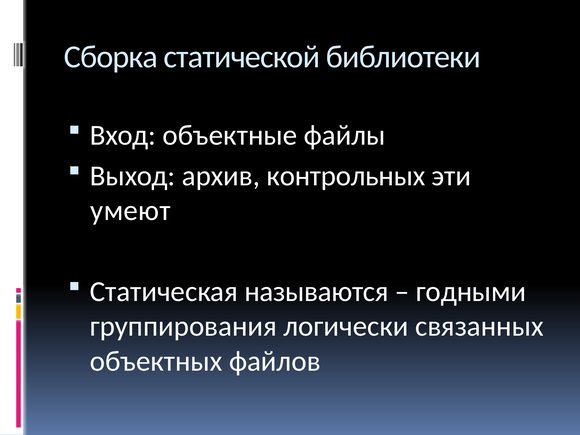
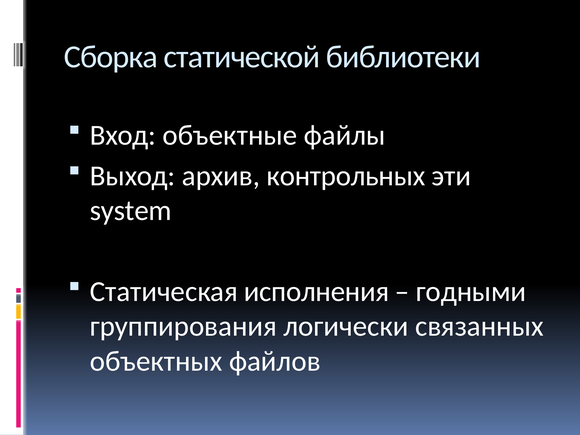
умеют: умеют -> system (131, 211)
называются: называются -> исполнения (317, 292)
